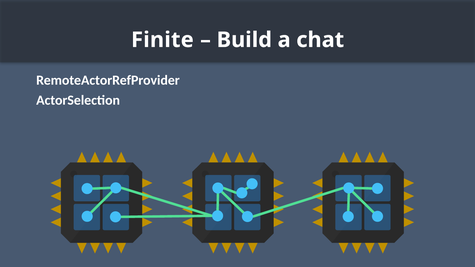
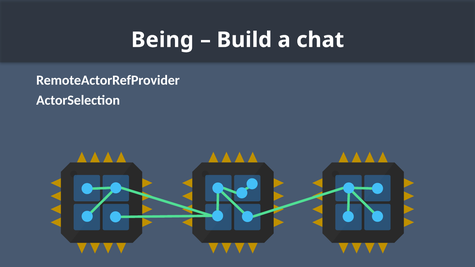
Finite: Finite -> Being (162, 40)
